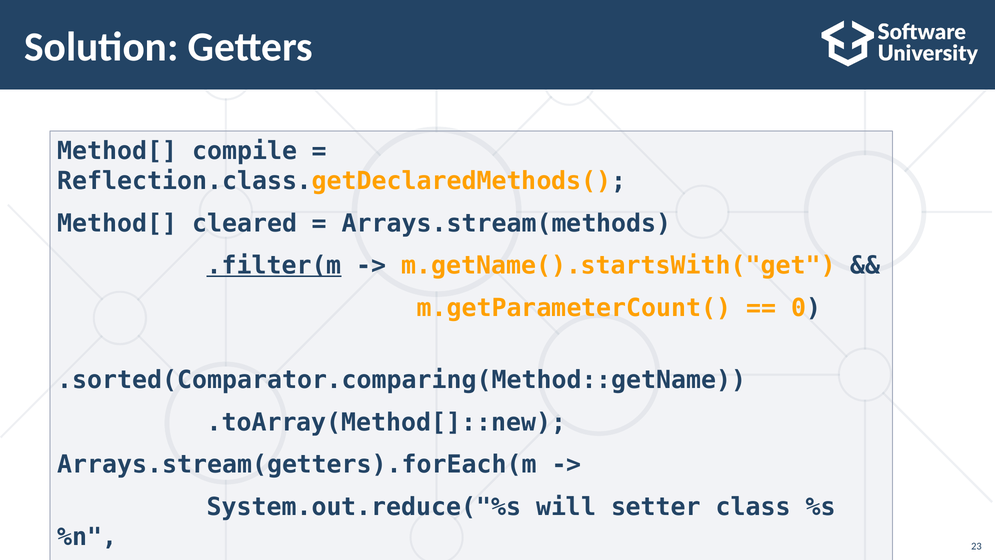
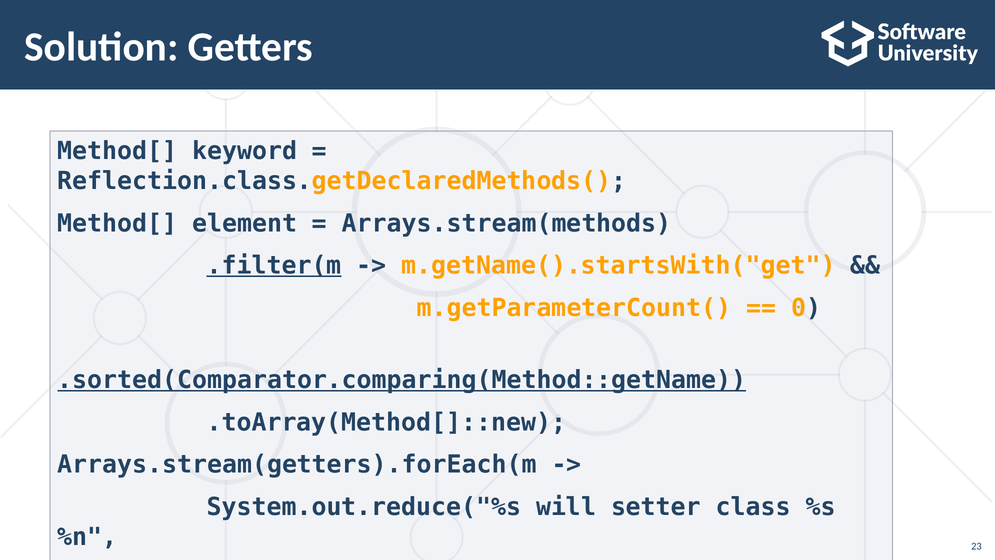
compile: compile -> keyword (245, 151)
cleared: cleared -> element (245, 223)
.sorted(Comparator.comparing(Method::getName underline: none -> present (402, 380)
